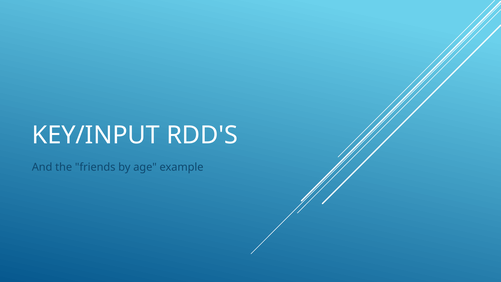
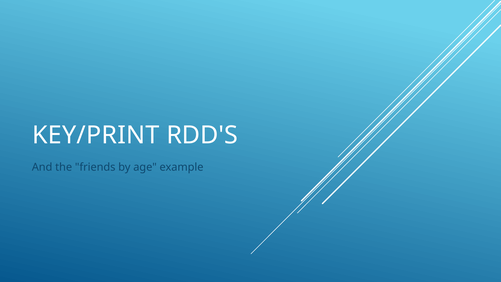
KEY/INPUT: KEY/INPUT -> KEY/PRINT (96, 135)
